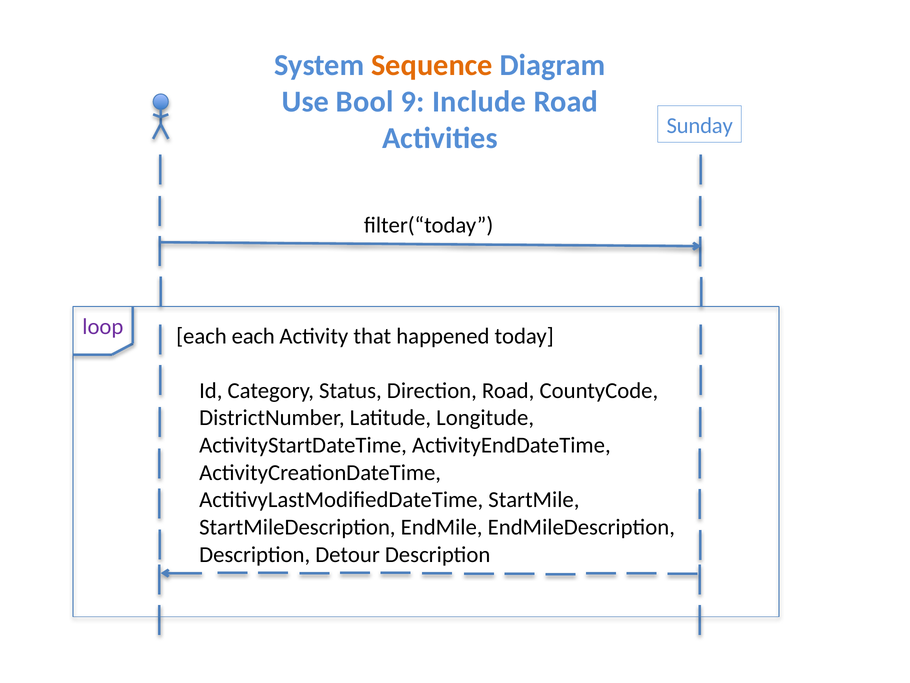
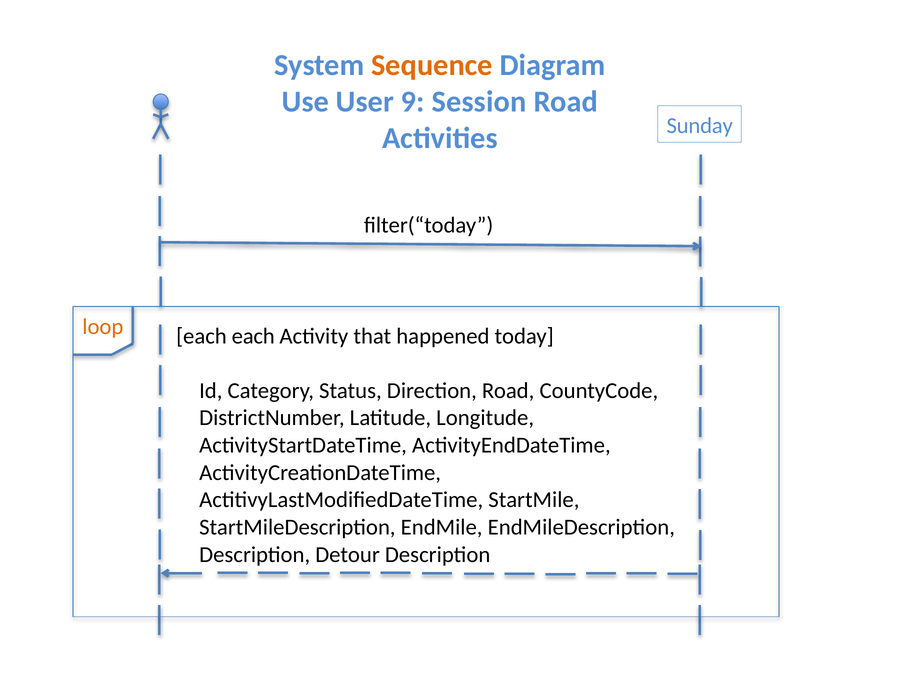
Bool: Bool -> User (365, 102)
Include: Include -> Session (479, 102)
loop colour: purple -> orange (103, 326)
